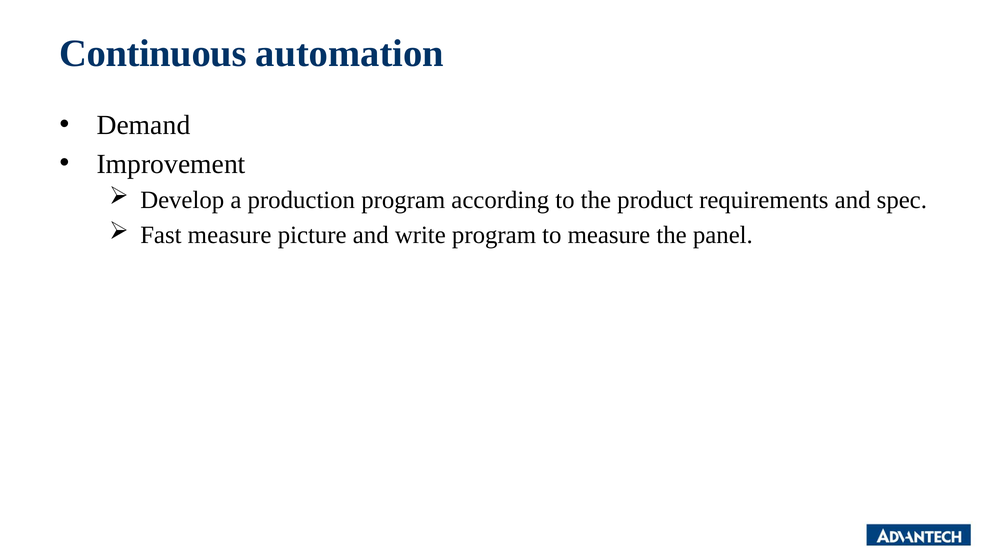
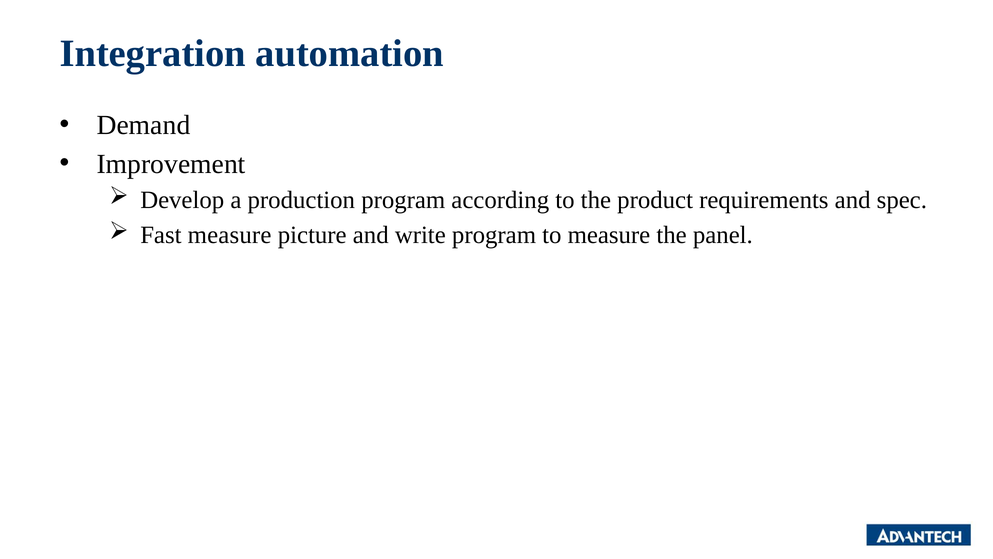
Continuous: Continuous -> Integration (153, 53)
